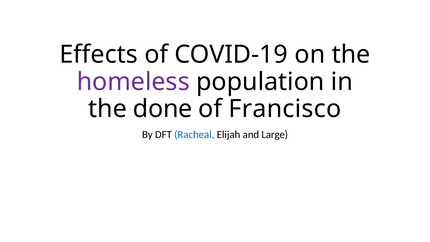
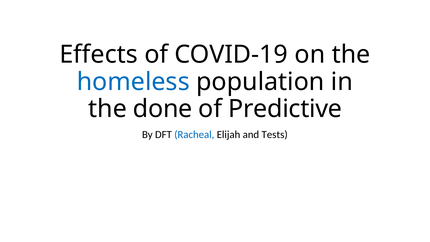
homeless colour: purple -> blue (133, 82)
Francisco: Francisco -> Predictive (285, 109)
Large: Large -> Tests (275, 134)
